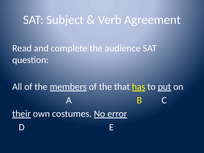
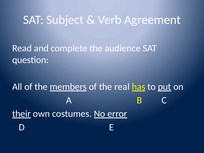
that: that -> real (122, 87)
